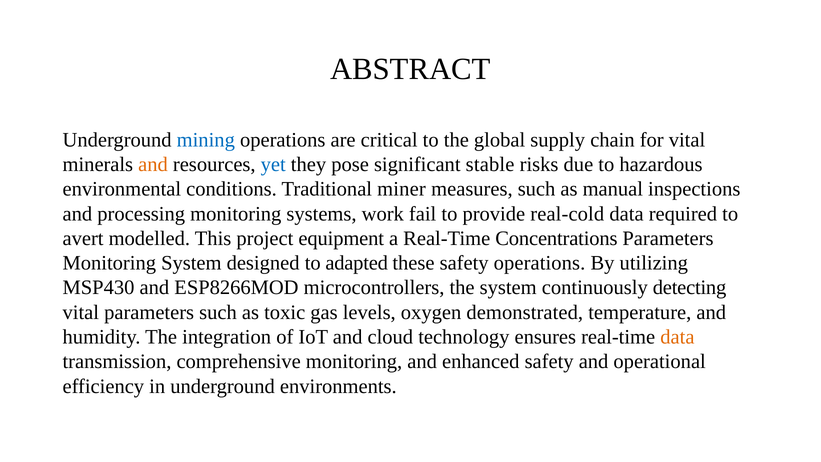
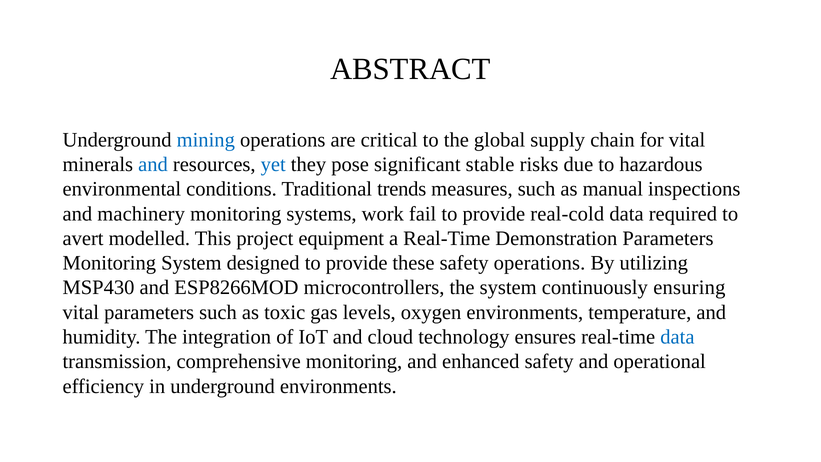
and colour: orange -> blue (153, 164)
miner: miner -> trends (402, 189)
processing: processing -> machinery (141, 214)
Concentrations: Concentrations -> Demonstration (556, 238)
designed to adapted: adapted -> provide (357, 263)
detecting: detecting -> ensuring (689, 288)
oxygen demonstrated: demonstrated -> environments (525, 312)
data colour: orange -> blue (677, 337)
